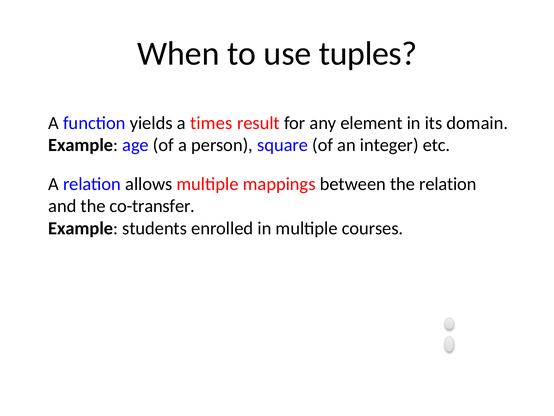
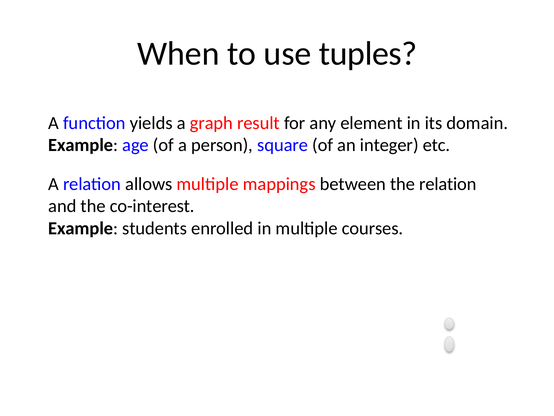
times: times -> graph (211, 123)
co-transfer: co-transfer -> co-interest (152, 206)
